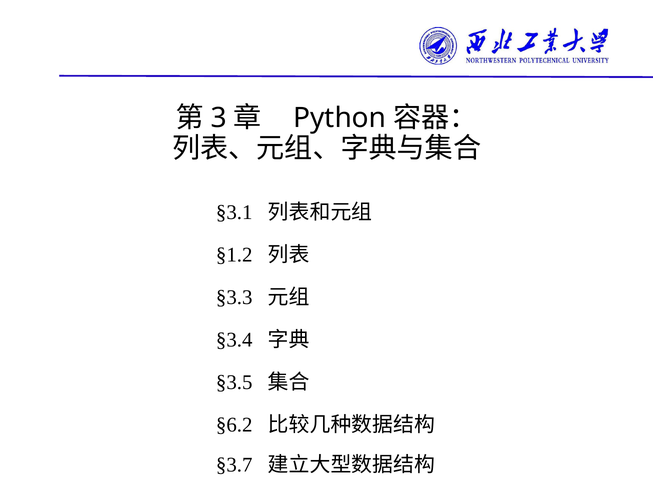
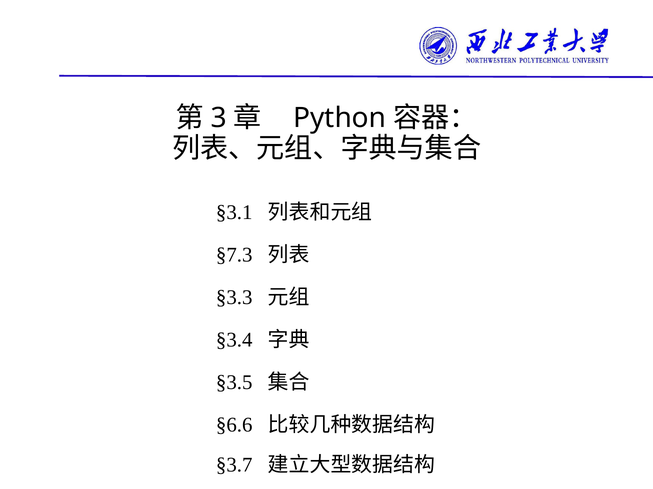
§1.2: §1.2 -> §7.3 (234, 255)
§6.2: §6.2 -> §6.6 (234, 425)
